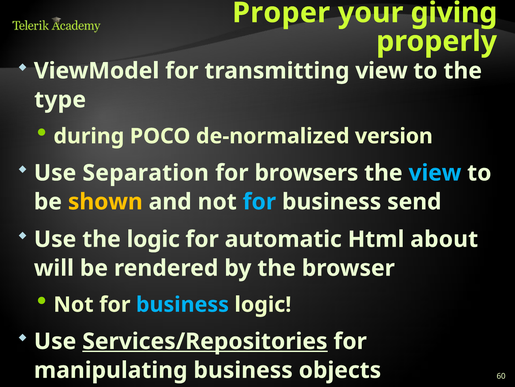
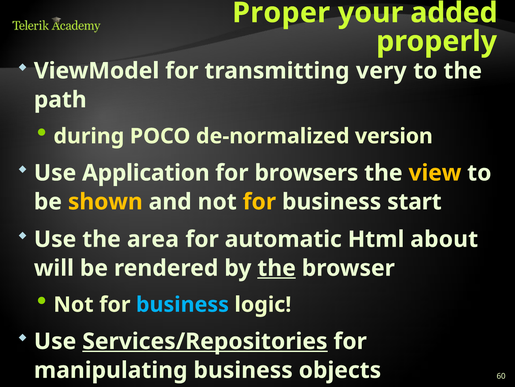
giving: giving -> added (454, 13)
transmitting view: view -> very (381, 71)
type: type -> path (60, 100)
Separation: Separation -> Application (146, 173)
view colour: light blue -> yellow (435, 173)
for colour: light blue -> yellow (259, 201)
send: send -> start (414, 201)
the logic: logic -> area (153, 239)
the underline: none -> present (277, 268)
